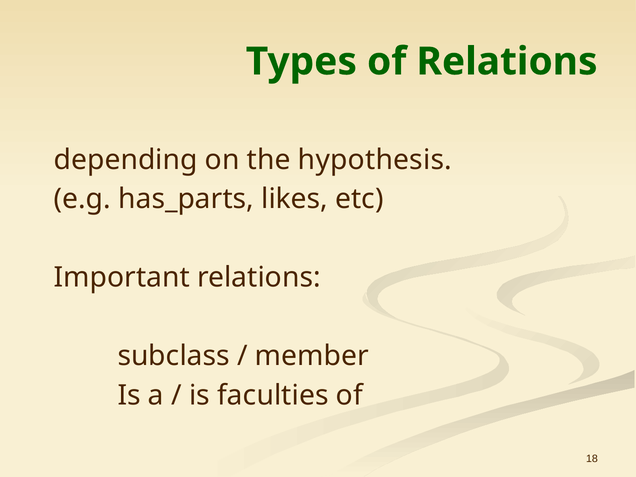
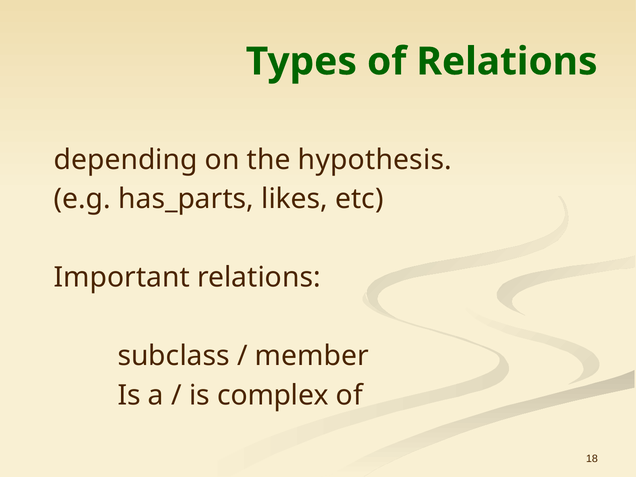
faculties: faculties -> complex (273, 395)
